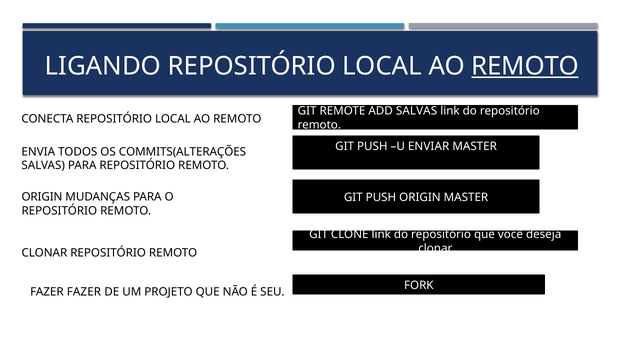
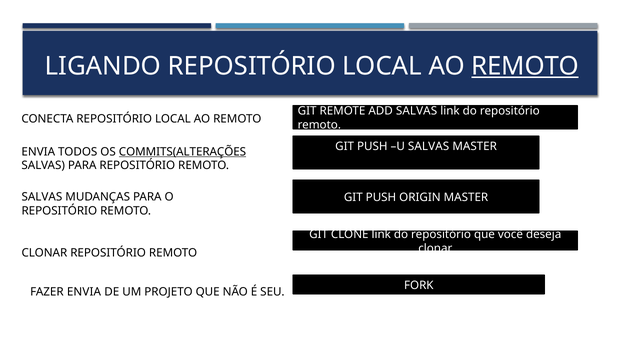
U ENVIAR: ENVIAR -> SALVAS (429, 146)
COMMITS(ALTERAÇÕES underline: none -> present (182, 152)
ORIGIN: ORIGIN -> SALVAS (42, 197)
FAZER FAZER: FAZER -> ENVIA (84, 292)
